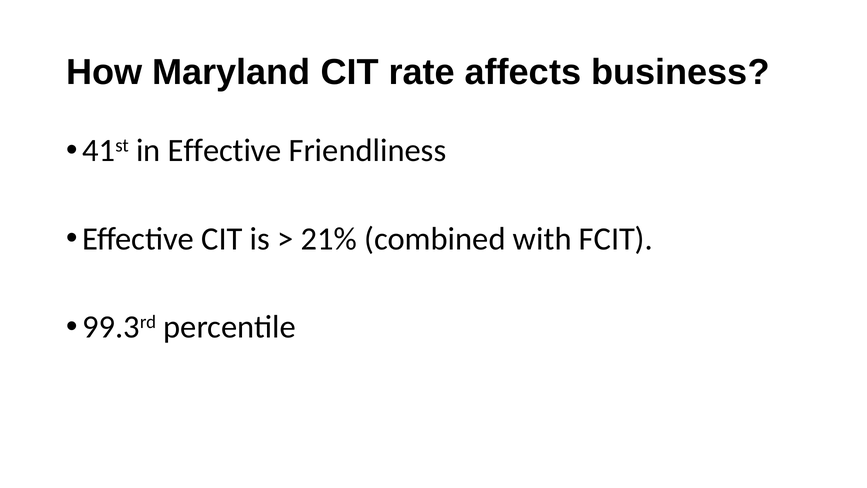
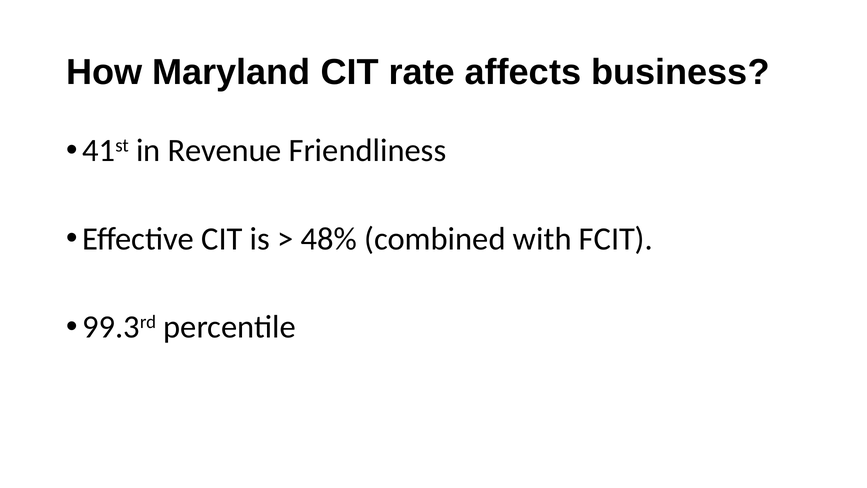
in Effective: Effective -> Revenue (225, 150)
21%: 21% -> 48% (329, 239)
